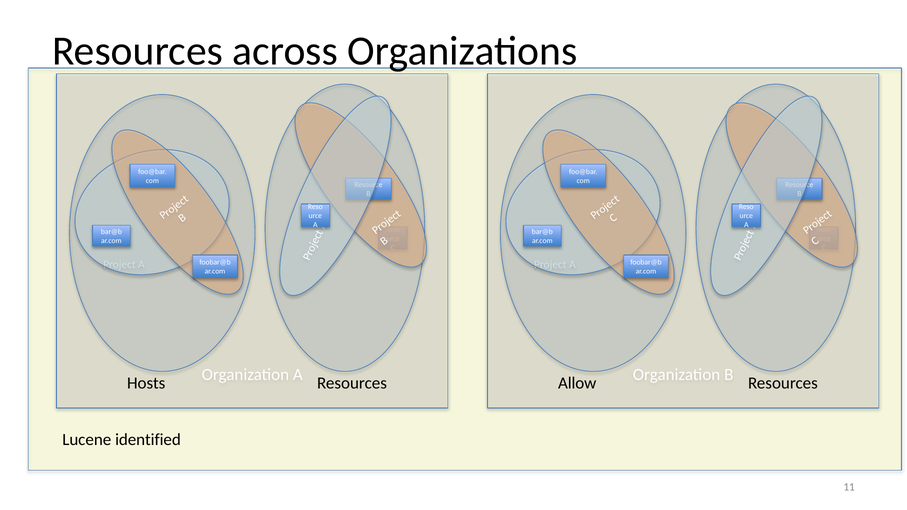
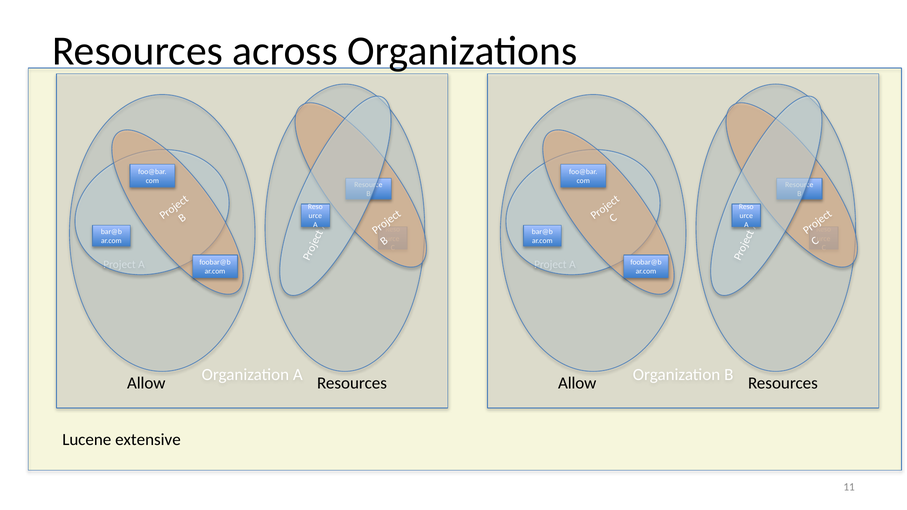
Hosts: Hosts -> Allow (146, 383)
identified: identified -> extensive (148, 440)
